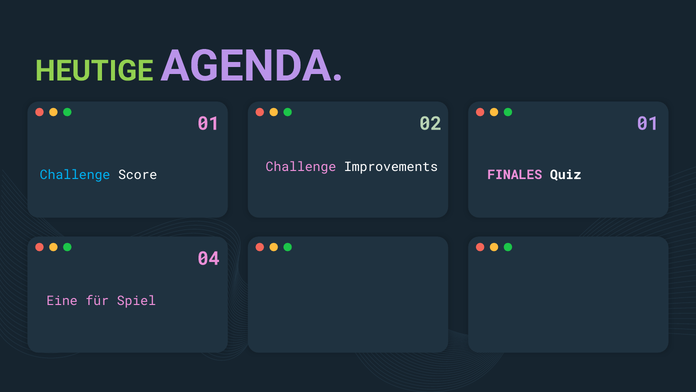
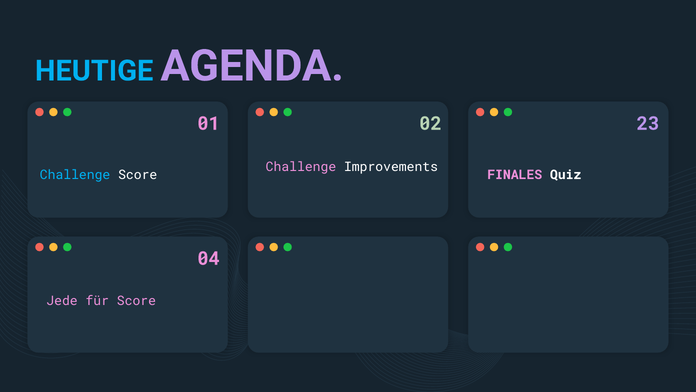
HEUTIGE colour: light green -> light blue (94, 71)
02 01: 01 -> 23 (648, 123)
Eine: Eine -> Jede (62, 301)
für Spiel: Spiel -> Score (136, 301)
